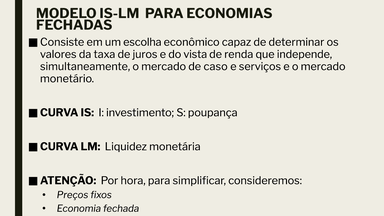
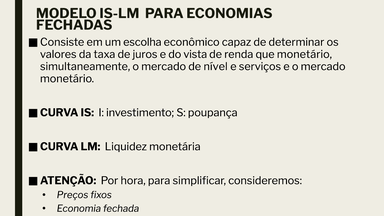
que independe: independe -> monetário (304, 54)
caso: caso -> nível (216, 67)
